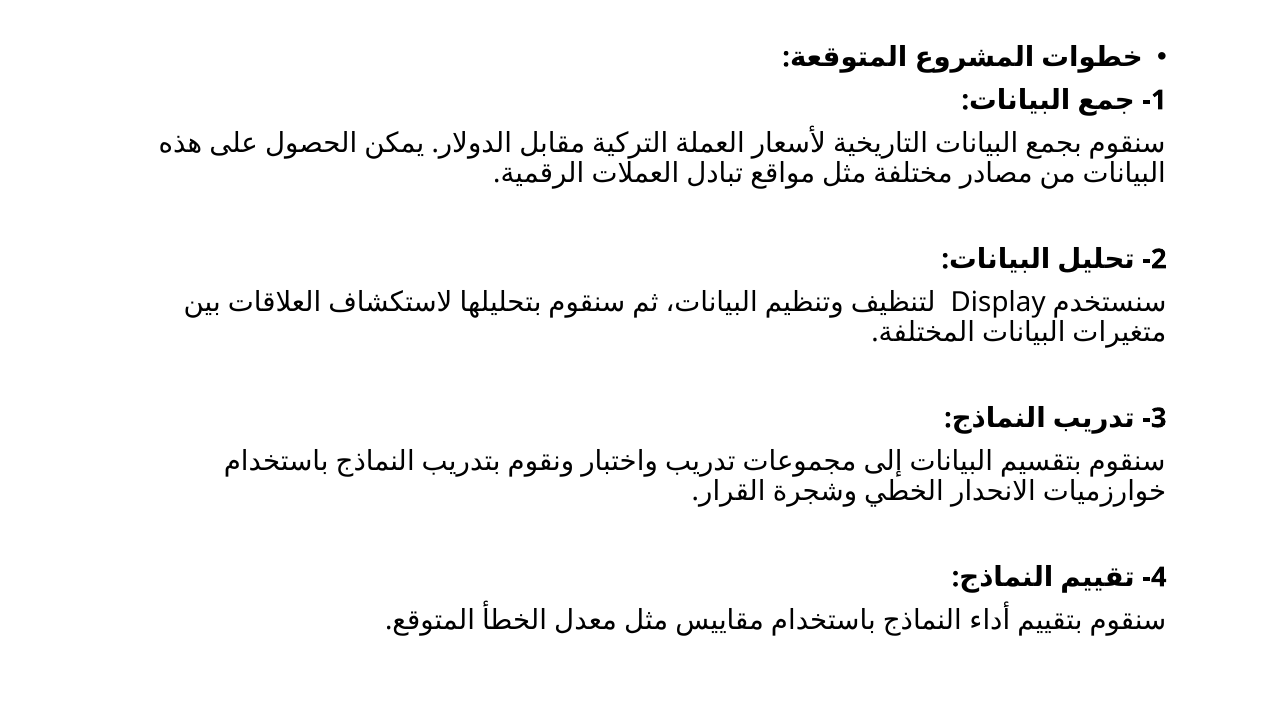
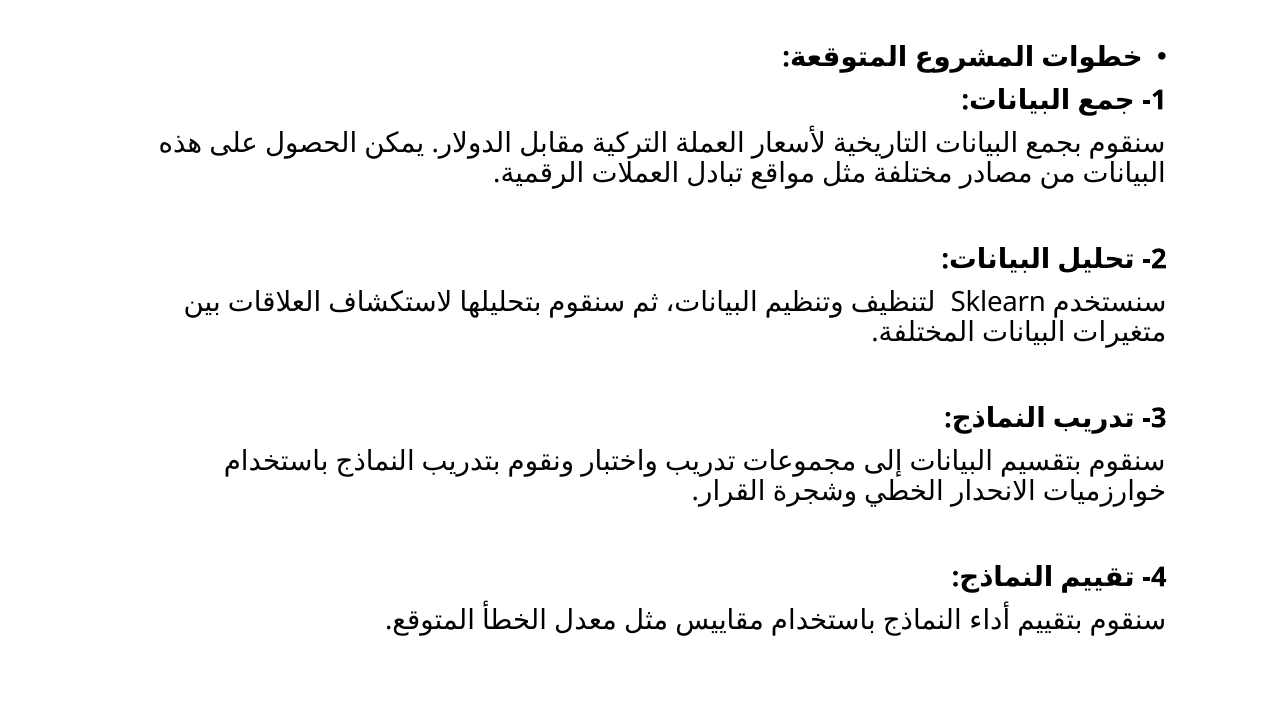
Display: Display -> Sklearn (998, 302)
